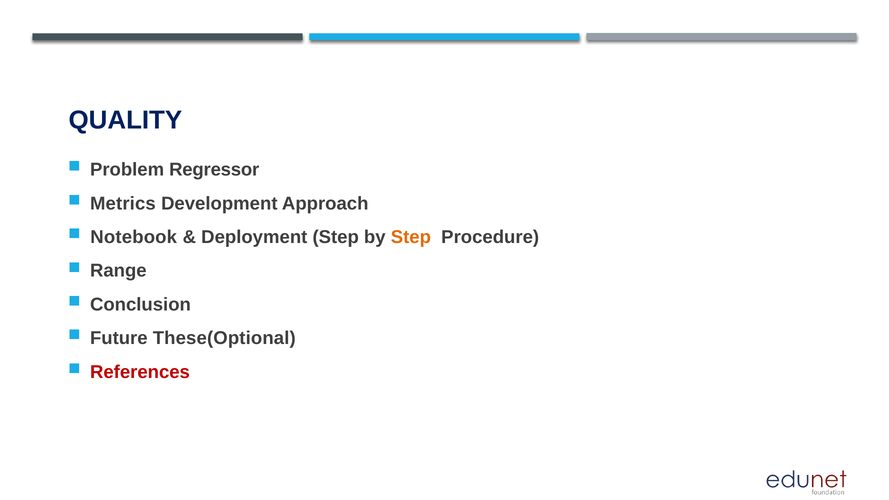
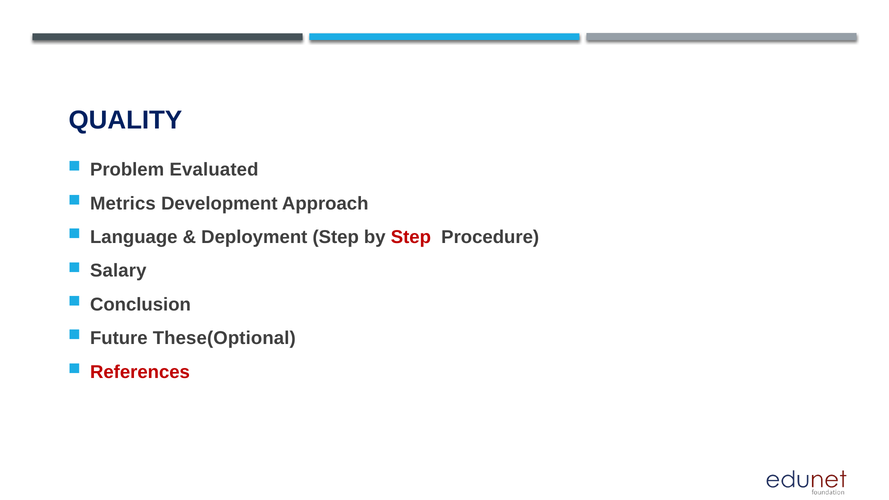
Regressor: Regressor -> Evaluated (214, 170)
Notebook: Notebook -> Language (134, 237)
Step colour: orange -> red (411, 237)
Range: Range -> Salary (118, 271)
